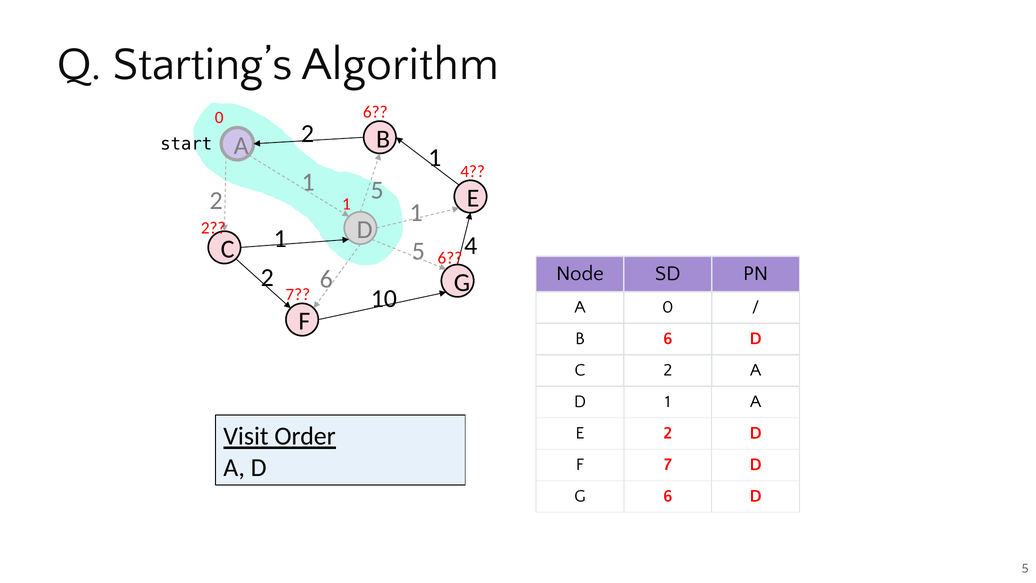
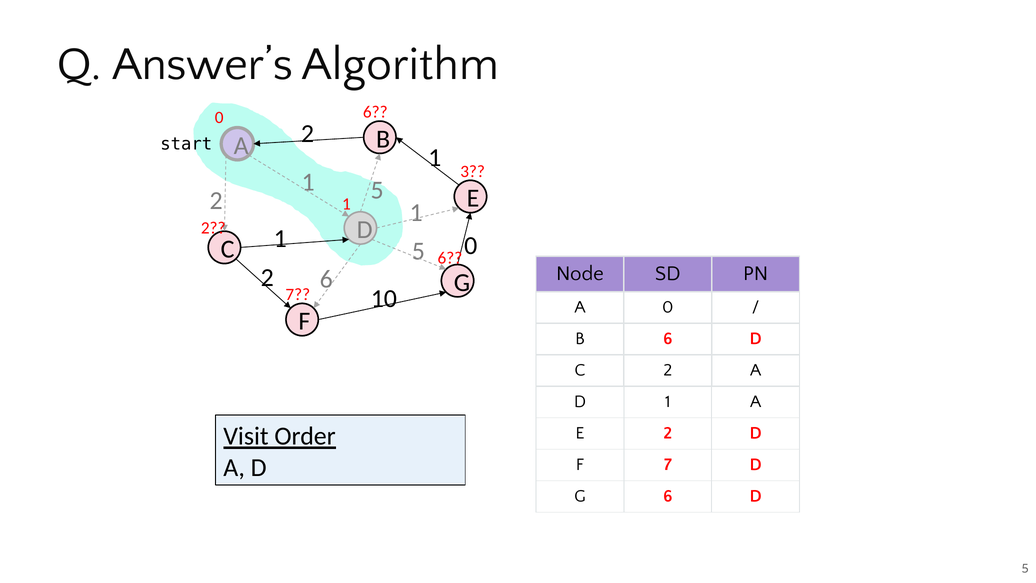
Starting’s: Starting’s -> Answer’s (203, 64)
4: 4 -> 3 (473, 172)
5 4: 4 -> 0 (471, 245)
